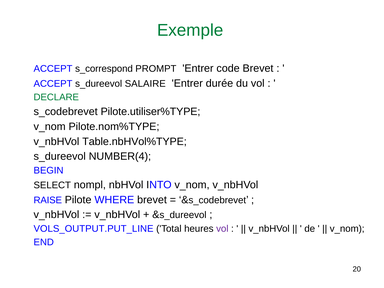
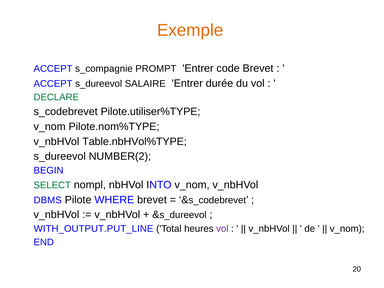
Exemple colour: green -> orange (190, 30)
s_correspond: s_correspond -> s_compagnie (104, 69)
NUMBER(4: NUMBER(4 -> NUMBER(2 (120, 156)
SELECT colour: black -> green (52, 185)
RAISE: RAISE -> DBMS (48, 200)
VOLS_OUTPUT.PUT_LINE: VOLS_OUTPUT.PUT_LINE -> WITH_OUTPUT.PUT_LINE (94, 229)
